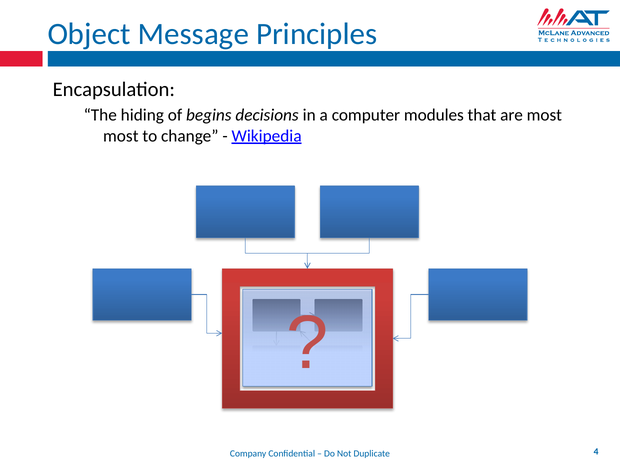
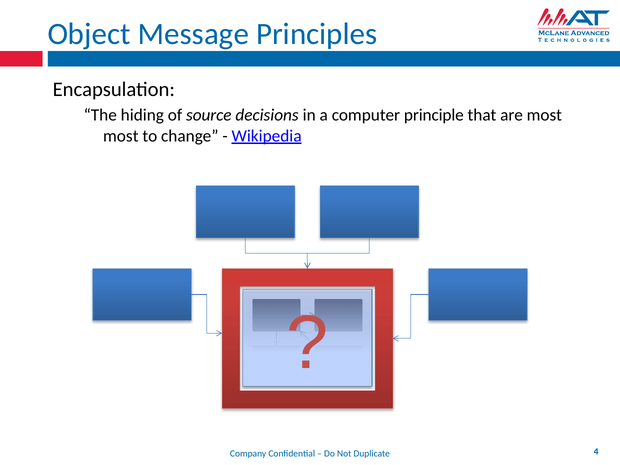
begins: begins -> source (209, 115)
modules: modules -> principle (434, 115)
